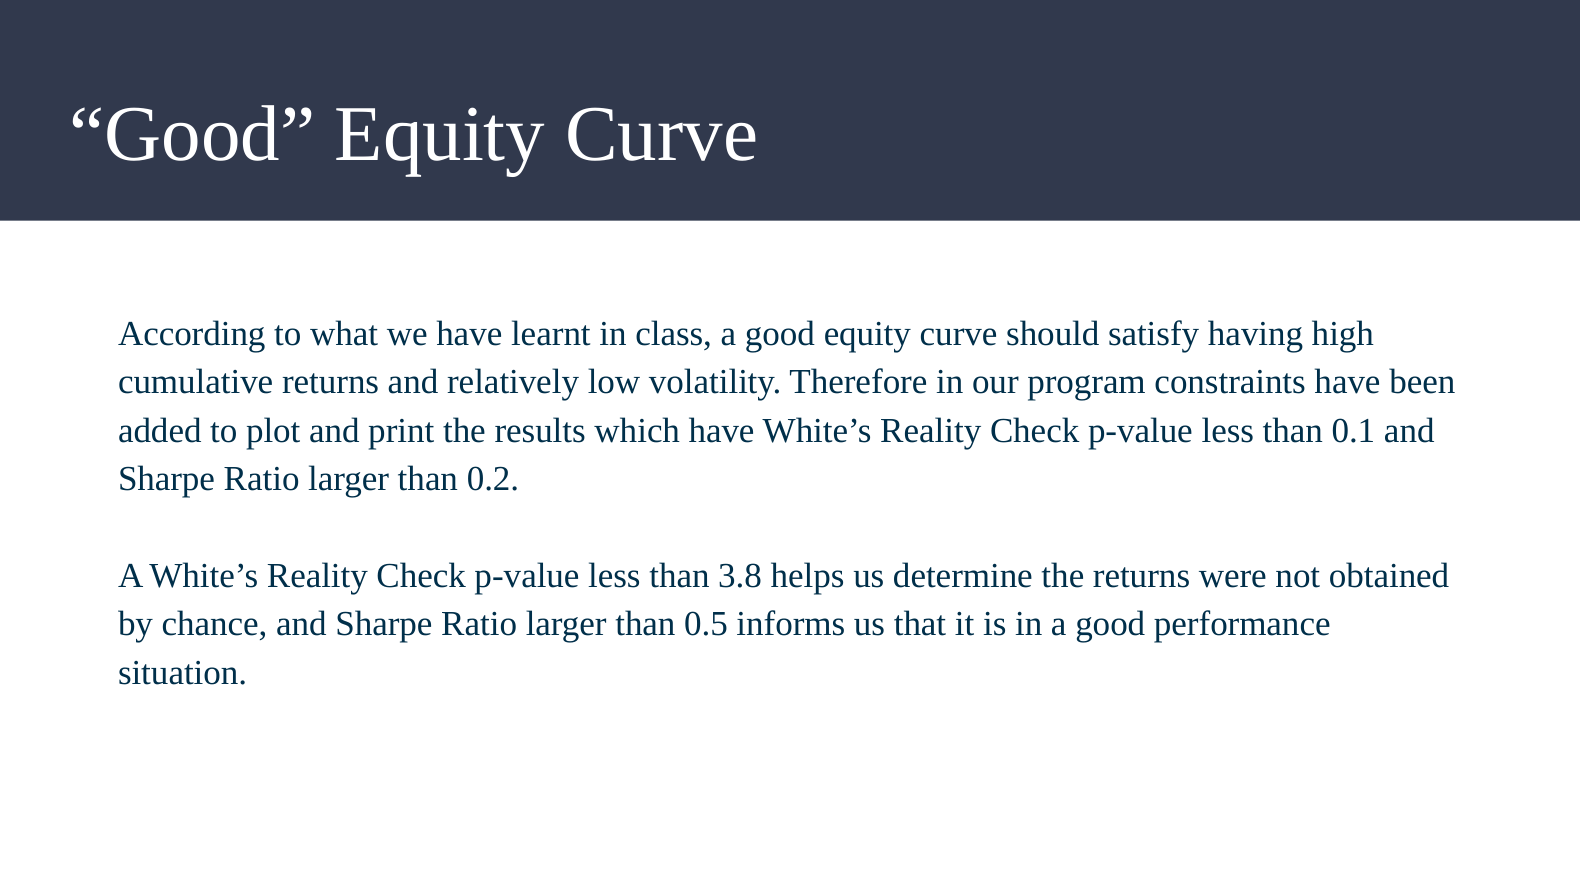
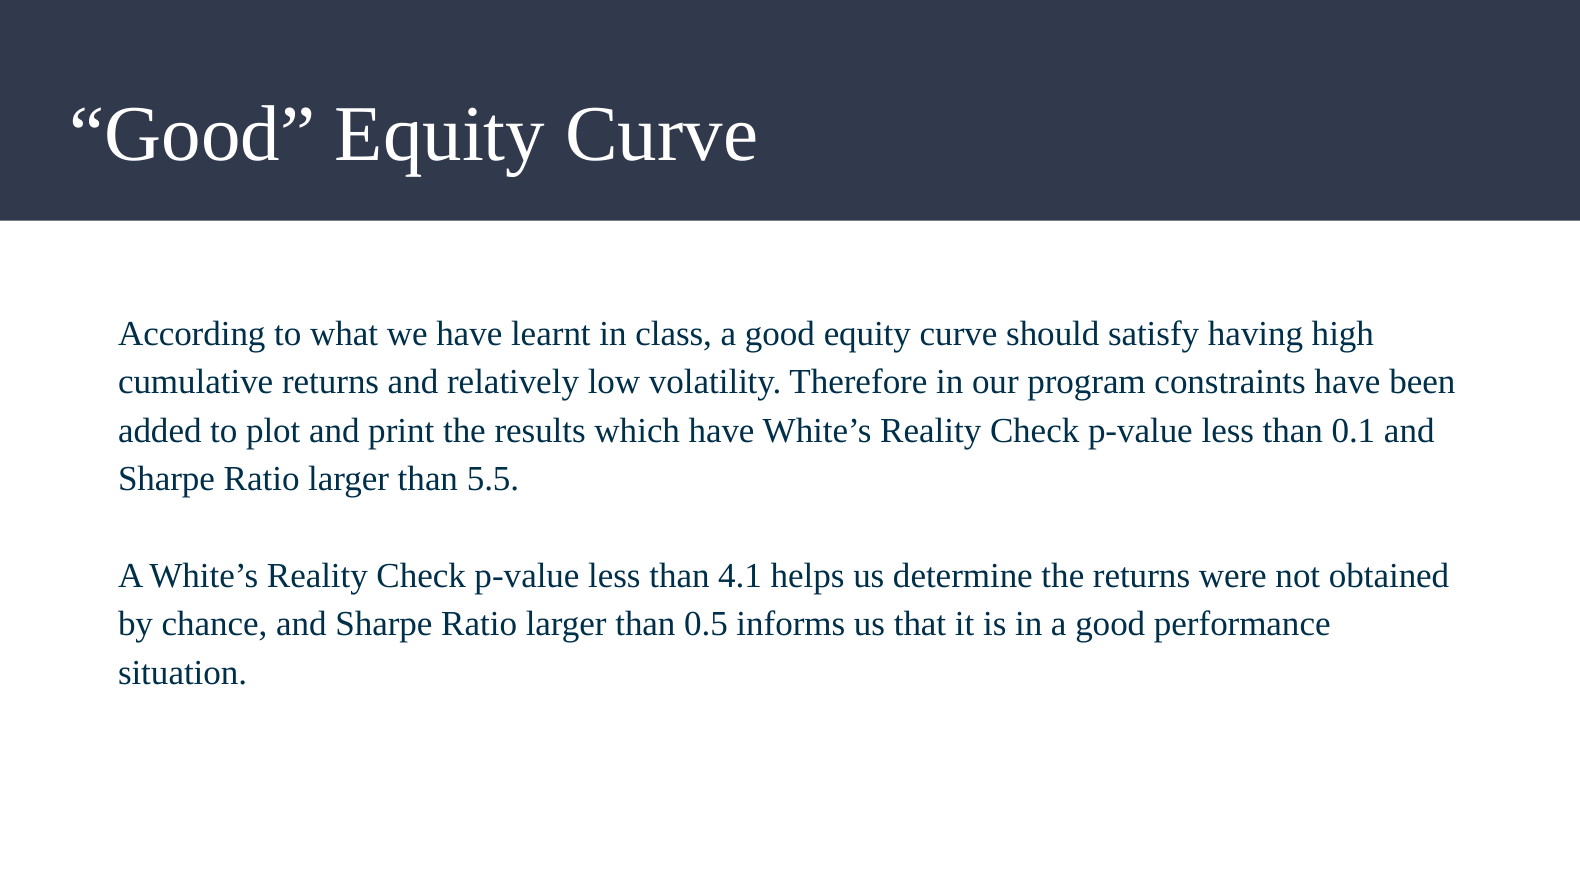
0.2: 0.2 -> 5.5 (493, 479)
3.8: 3.8 -> 4.1 (740, 576)
